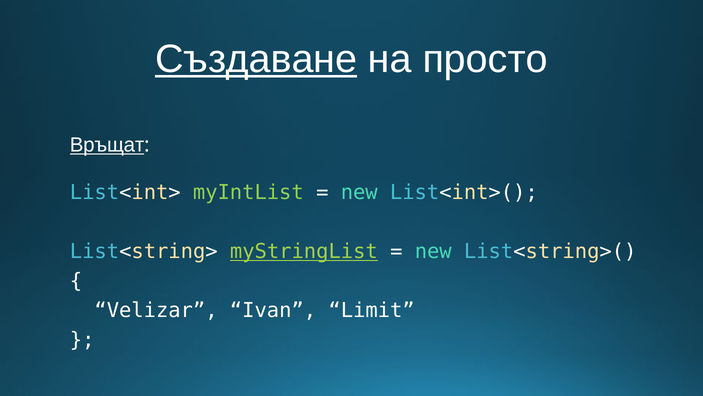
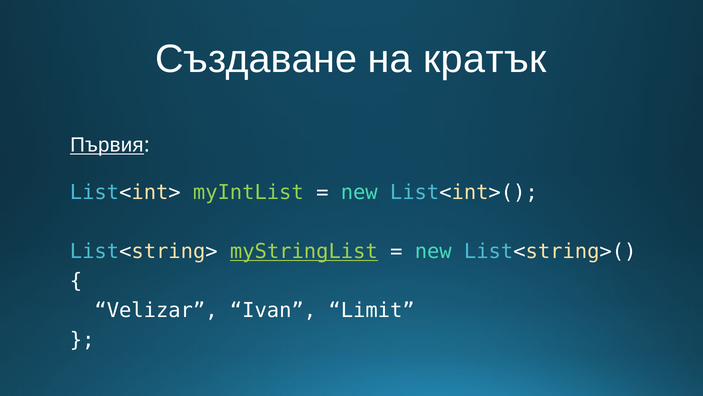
Създаване underline: present -> none (256, 59)
просто: просто -> кратък (485, 59)
Връщат: Връщат -> Първия (107, 145)
